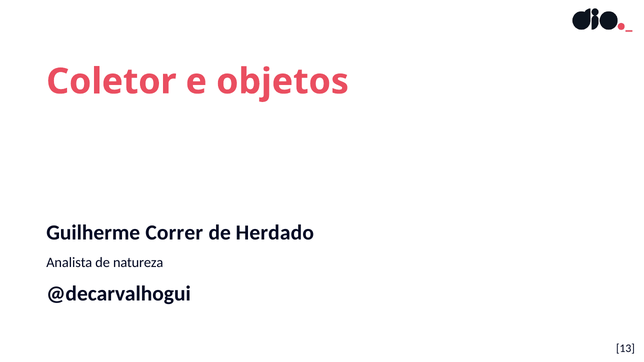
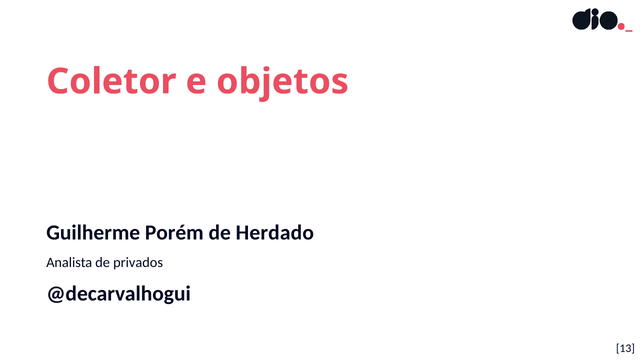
Correr: Correr -> Porém (174, 233)
natureza: natureza -> privados (138, 263)
